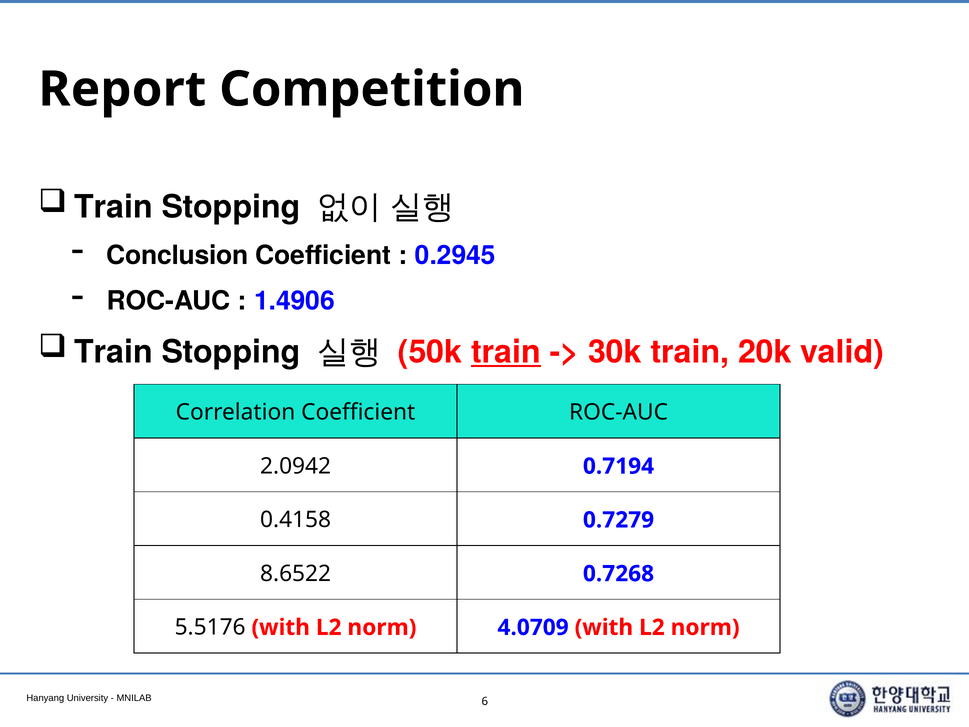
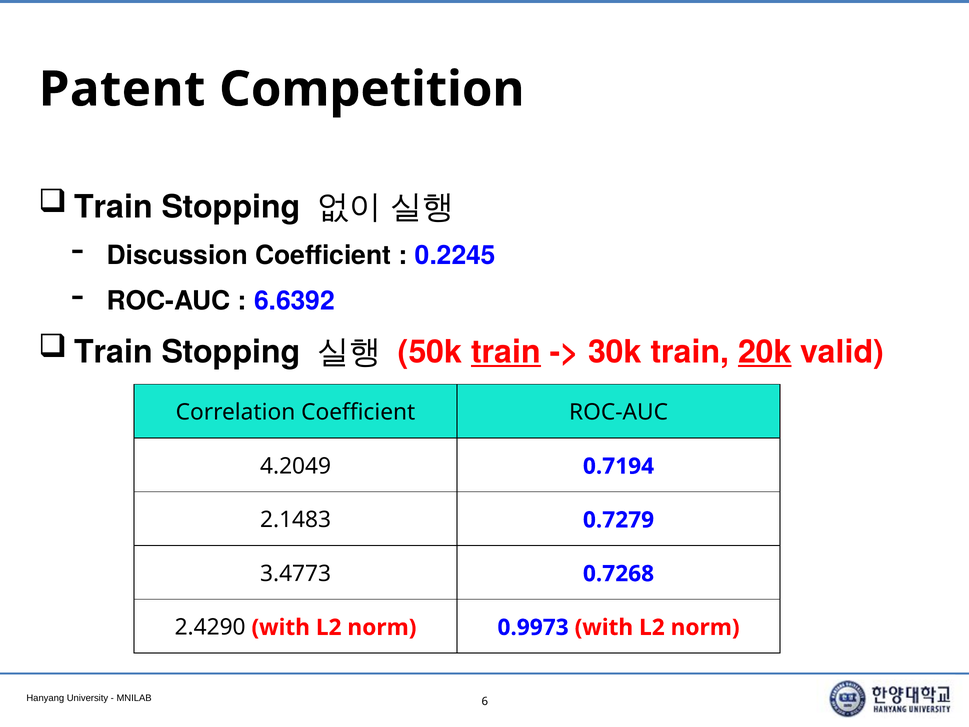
Report: Report -> Patent (122, 89)
Conclusion: Conclusion -> Discussion (177, 255)
0.2945: 0.2945 -> 0.2245 (455, 255)
1.4906: 1.4906 -> 6.6392 (294, 301)
20k underline: none -> present (765, 352)
2.0942: 2.0942 -> 4.2049 (296, 466)
0.4158: 0.4158 -> 2.1483 (296, 520)
8.6522: 8.6522 -> 3.4773 (296, 574)
5.5176: 5.5176 -> 2.4290 (210, 627)
4.0709: 4.0709 -> 0.9973 (533, 627)
